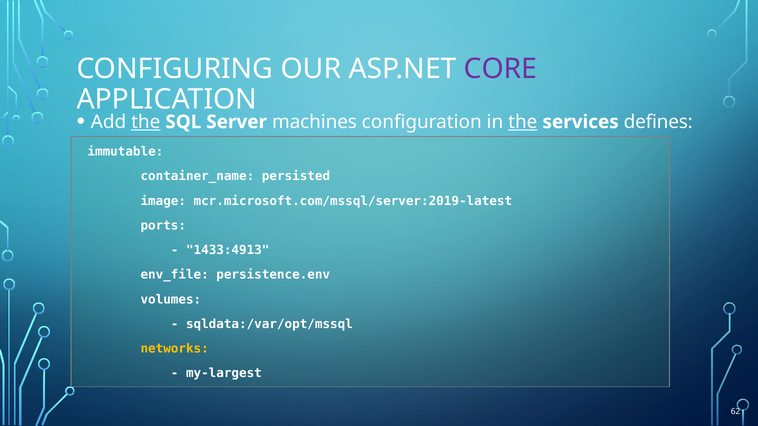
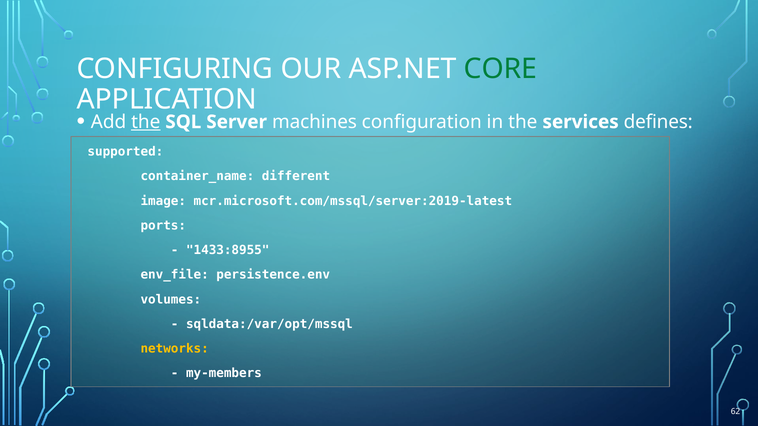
CORE colour: purple -> green (501, 69)
the underline: present -> none (523, 122)
immutable: immutable -> supported (125, 152)
persisted: persisted -> different (296, 176)
1433:4913: 1433:4913 -> 1433:8955 (228, 250)
my-largest: my-largest -> my-members (224, 374)
